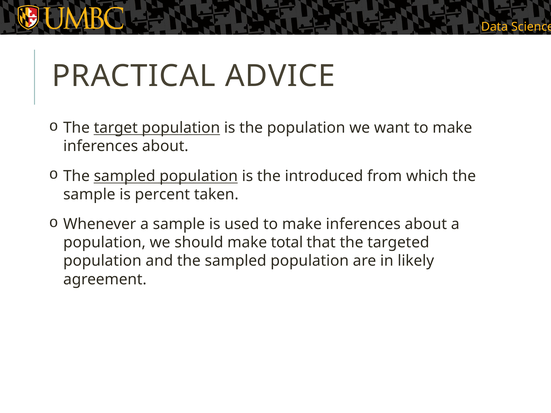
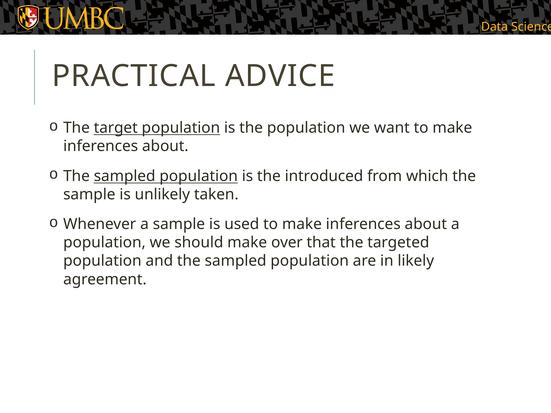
percent: percent -> unlikely (162, 194)
total: total -> over (287, 243)
